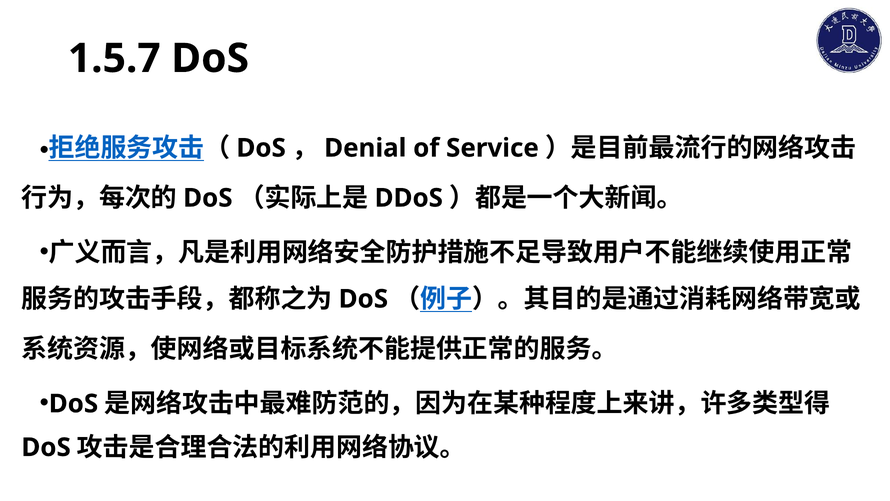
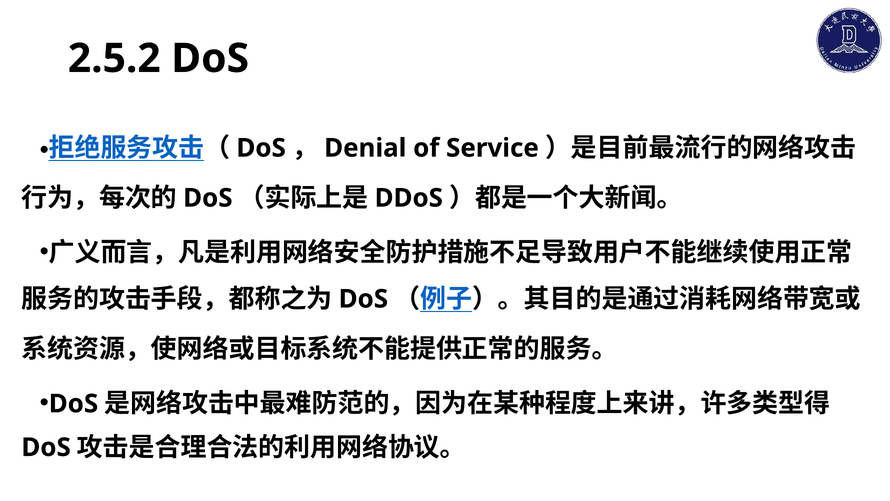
1.5.7: 1.5.7 -> 2.5.2 (114, 58)
